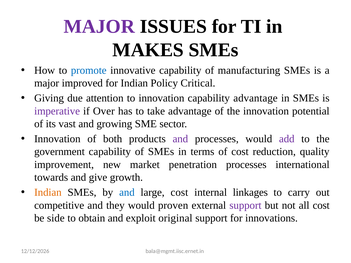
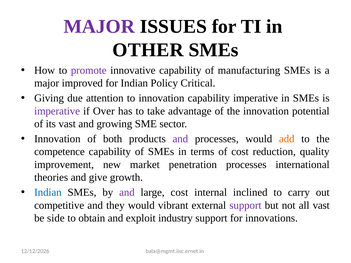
MAKES: MAKES -> OTHER (148, 50)
promote colour: blue -> purple (89, 70)
capability advantage: advantage -> imperative (256, 98)
add colour: purple -> orange (287, 139)
government: government -> competence (59, 152)
towards: towards -> theories (51, 178)
Indian colour: orange -> blue (48, 193)
and colour: blue -> purple (127, 193)
linkages: linkages -> inclined (250, 193)
proven: proven -> vibrant (173, 205)
all cost: cost -> vast (321, 205)
original: original -> industry (176, 218)
